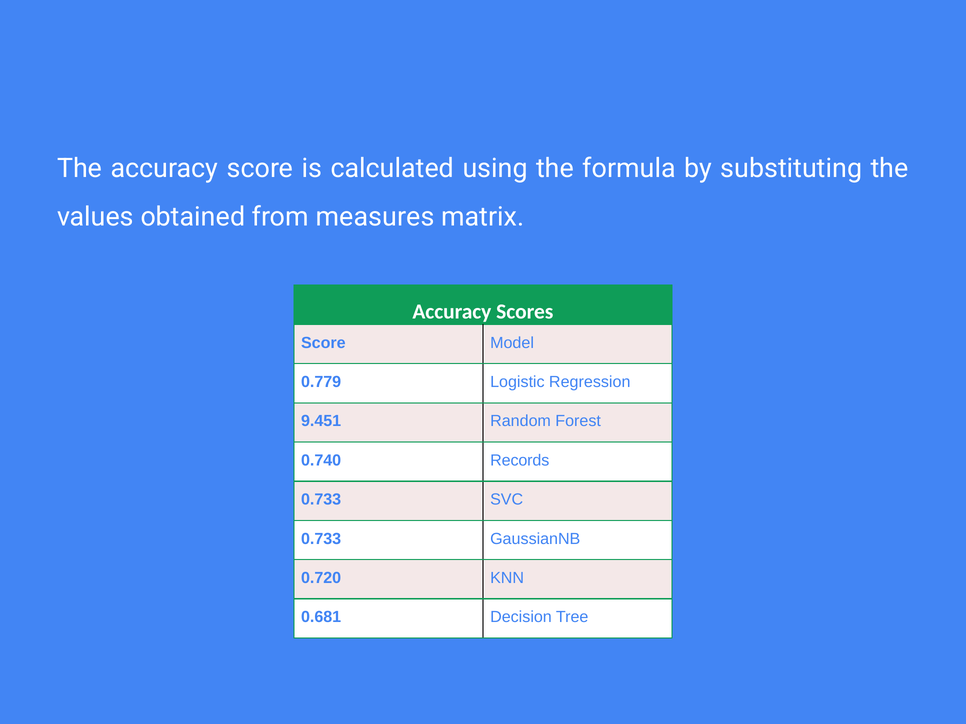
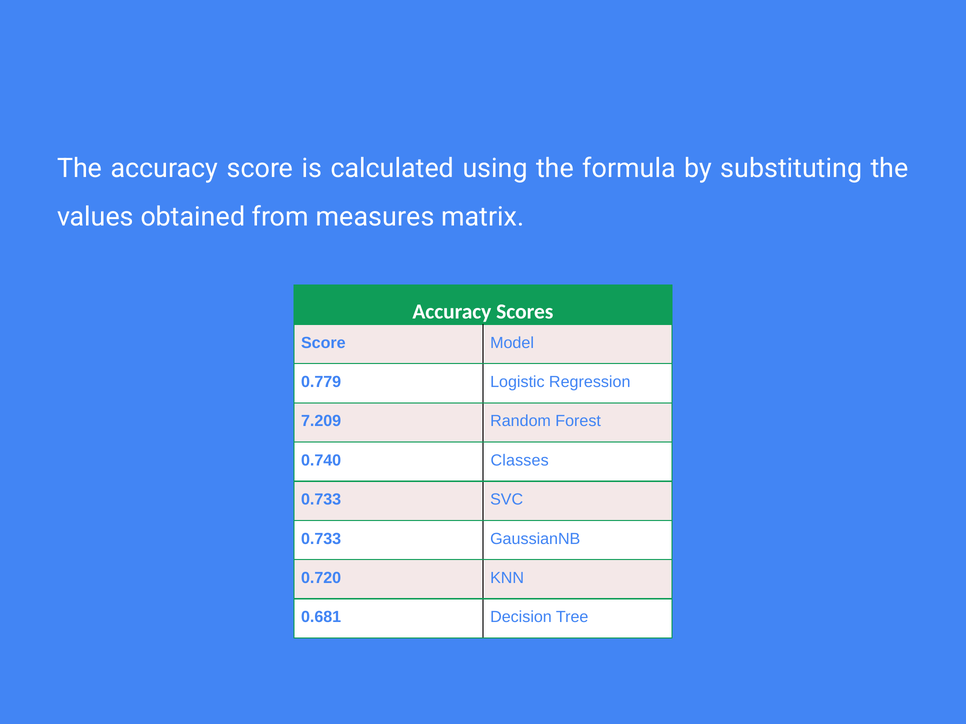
9.451: 9.451 -> 7.209 (321, 421)
Records: Records -> Classes (520, 461)
